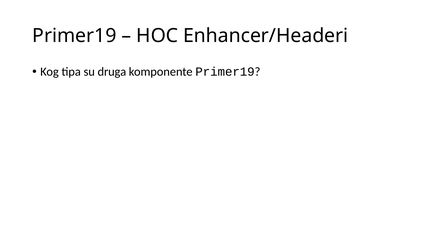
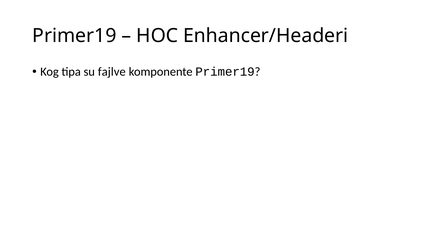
druga: druga -> fajlve (112, 72)
